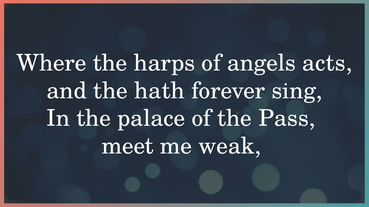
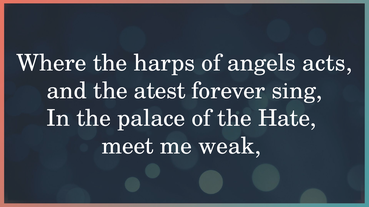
hath: hath -> atest (160, 91)
Pass: Pass -> Hate (287, 119)
